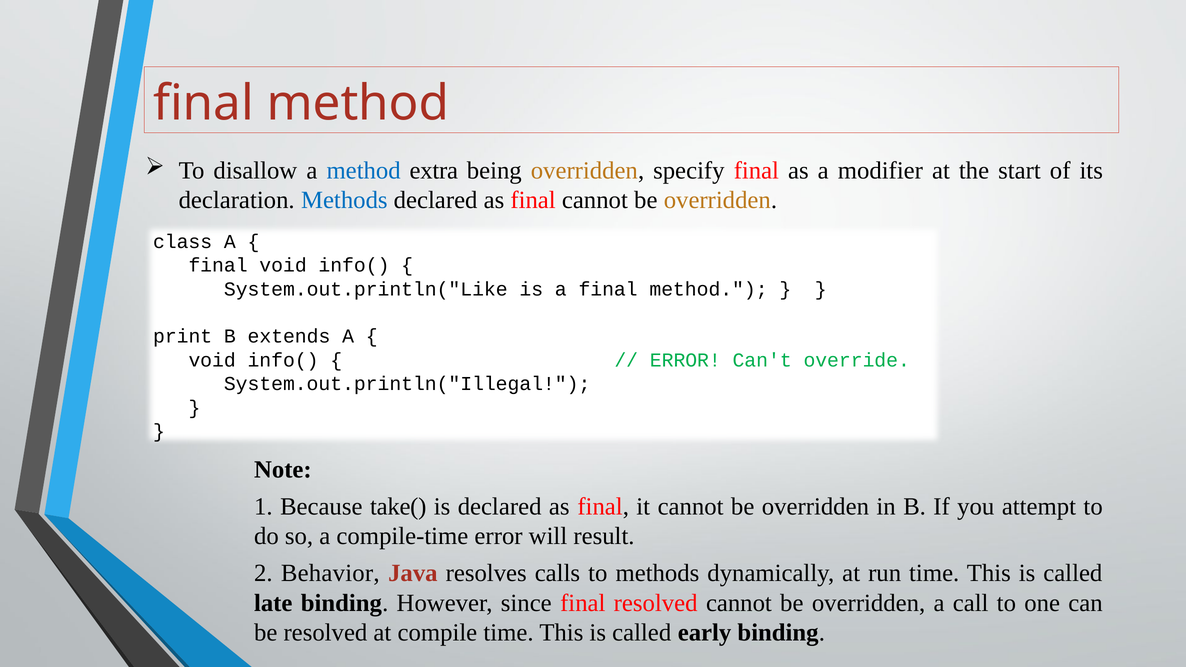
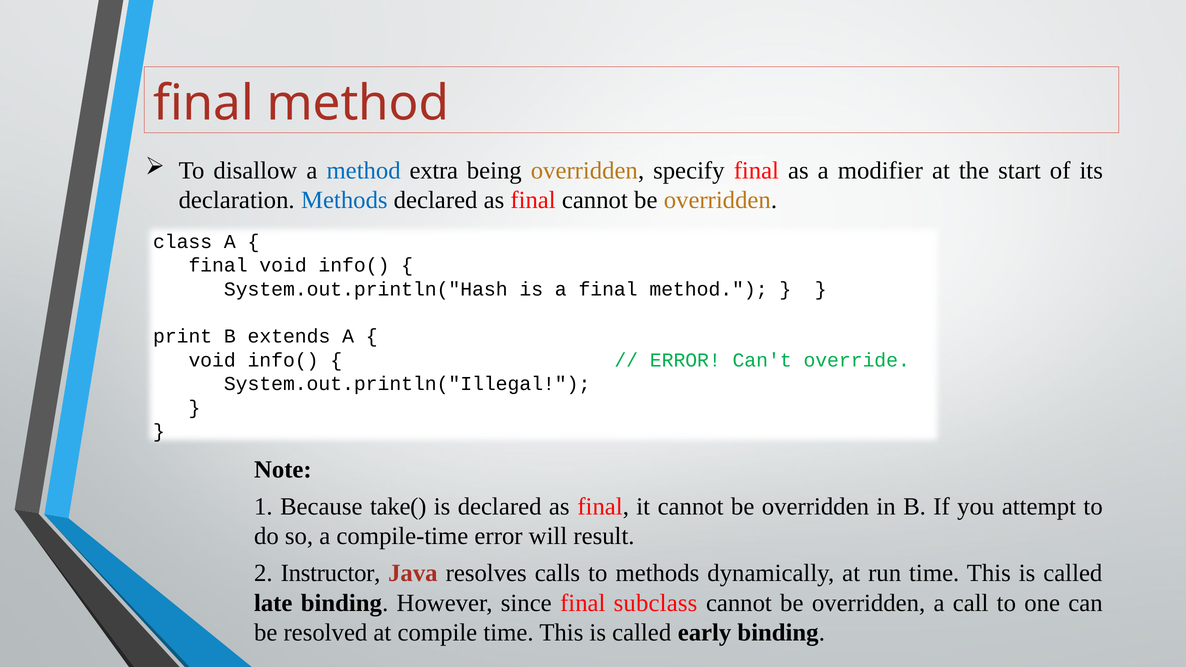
System.out.println("Like: System.out.println("Like -> System.out.println("Hash (366, 289)
Behavior: Behavior -> Instructor (331, 573)
final resolved: resolved -> subclass (655, 603)
